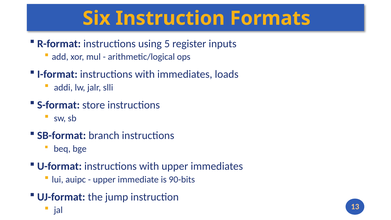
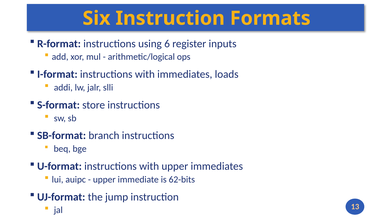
5: 5 -> 6 (167, 44)
90-bits: 90-bits -> 62-bits (182, 179)
